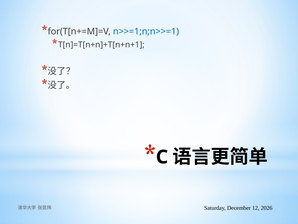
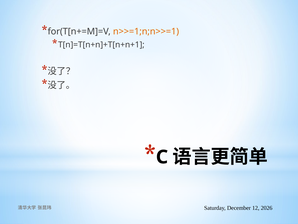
n>>=1;n;n>>=1 colour: blue -> orange (146, 31)
